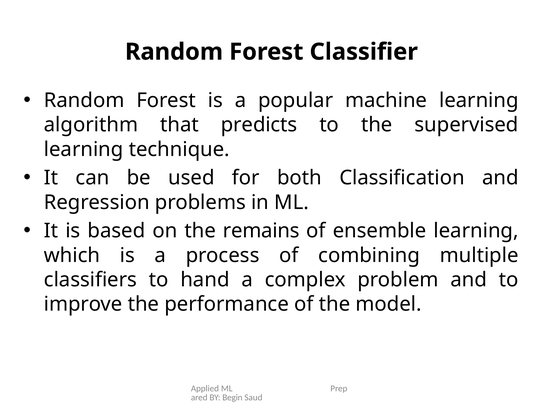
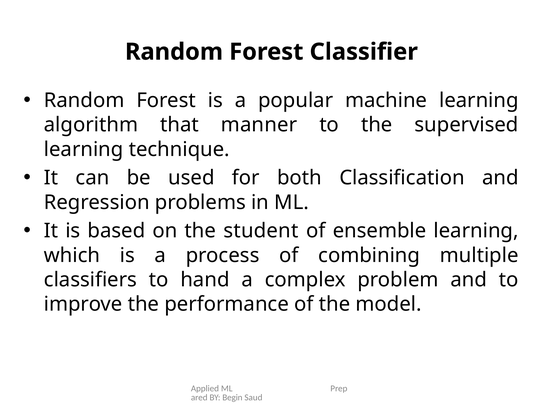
predicts: predicts -> manner (259, 125)
remains: remains -> student (261, 231)
